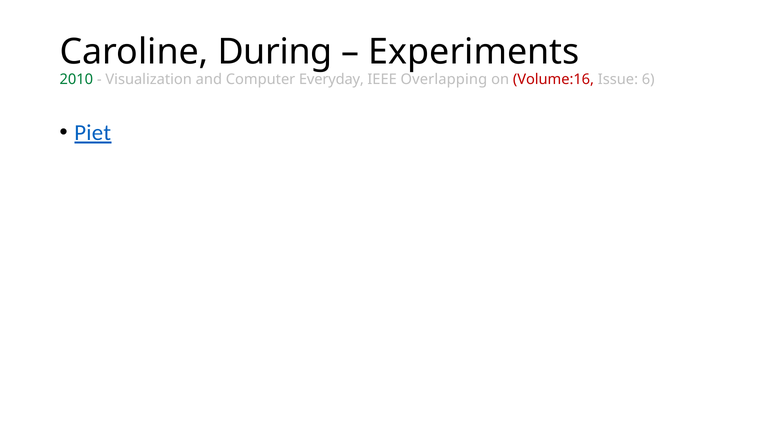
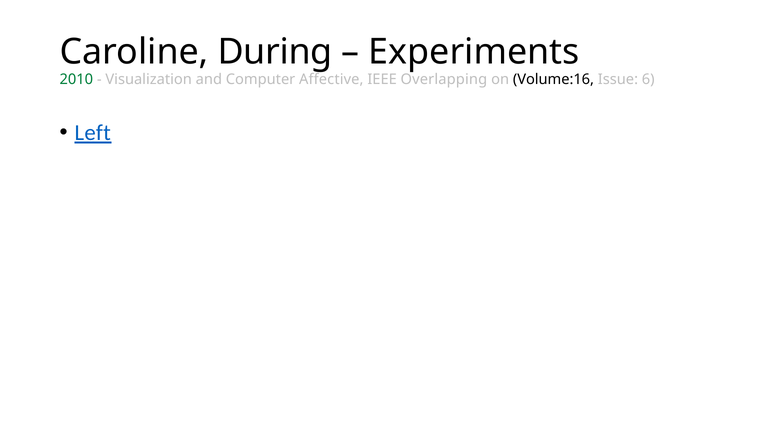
Everyday: Everyday -> Affective (331, 79)
Volume:16 colour: red -> black (553, 79)
Piet: Piet -> Left (93, 133)
